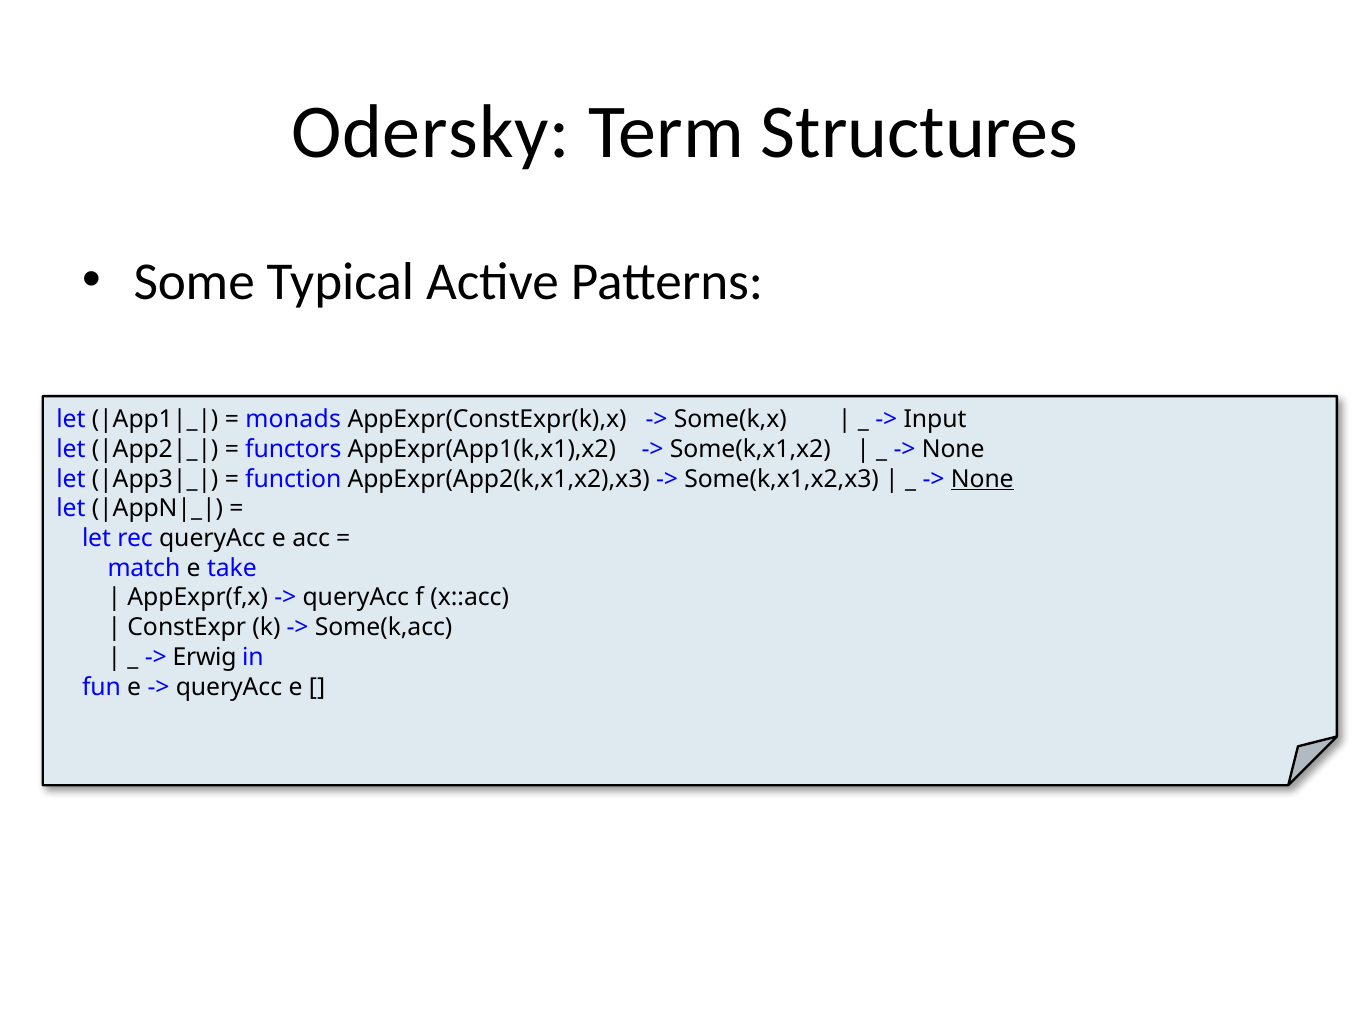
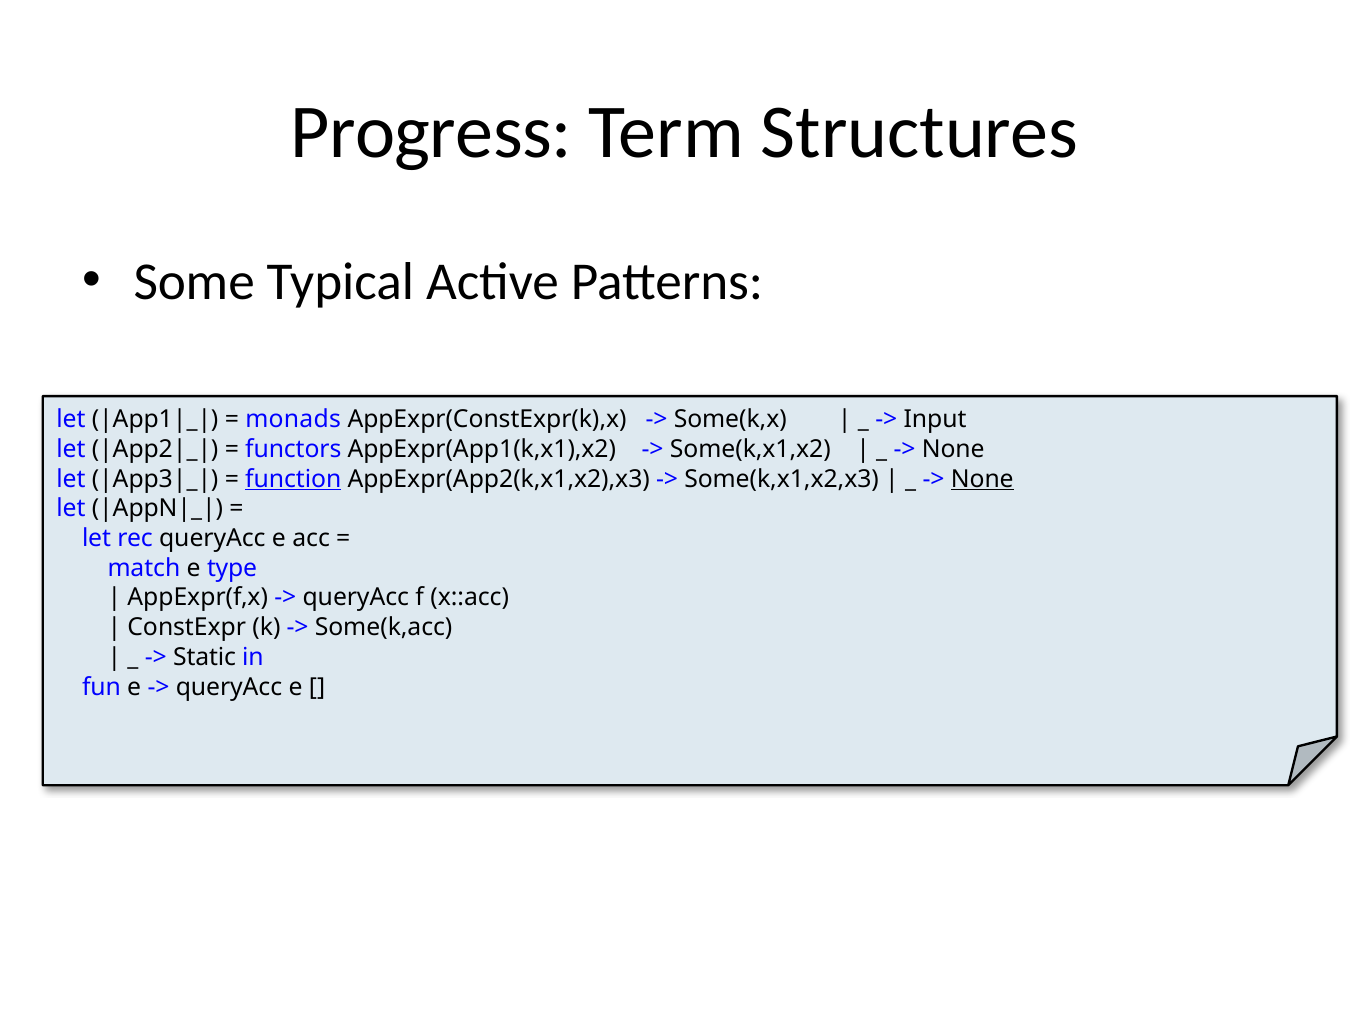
Odersky: Odersky -> Progress (431, 132)
function underline: none -> present (293, 479)
take: take -> type (232, 568)
Erwig: Erwig -> Static (205, 657)
